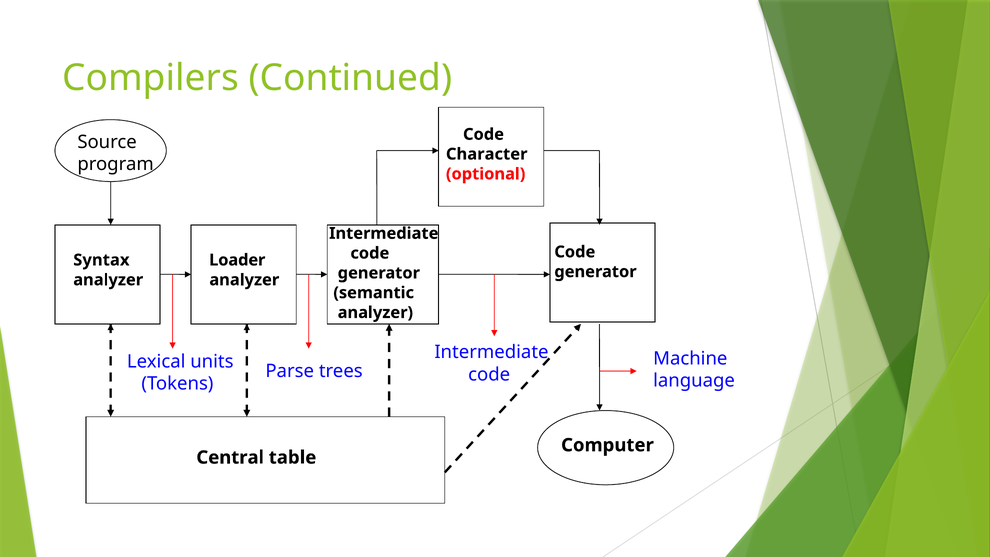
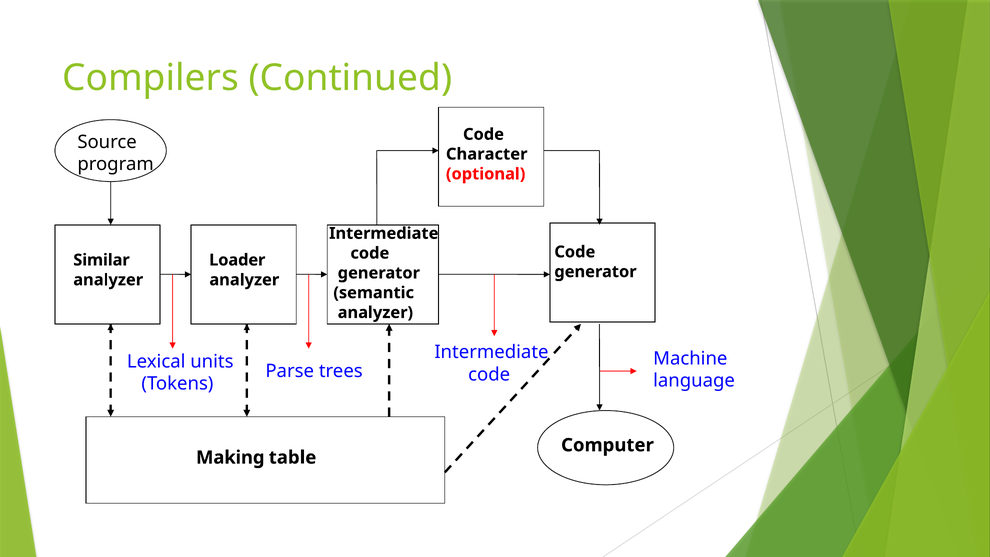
Syntax: Syntax -> Similar (101, 260)
Central: Central -> Making (230, 457)
